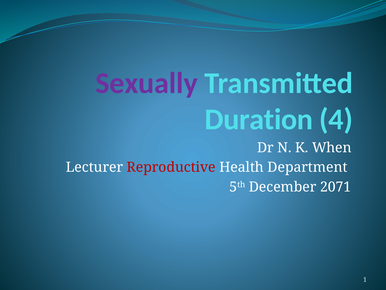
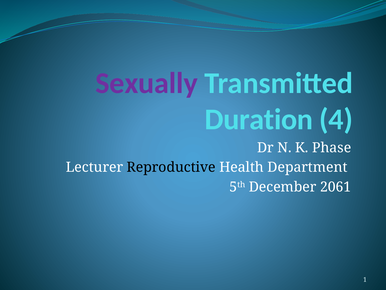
When: When -> Phase (332, 148)
Reproductive colour: red -> black (171, 167)
2071: 2071 -> 2061 (336, 187)
